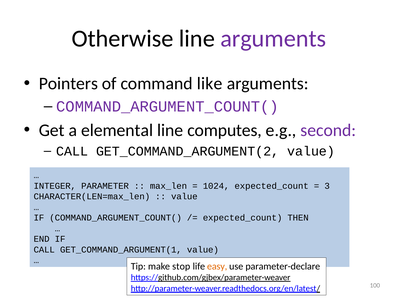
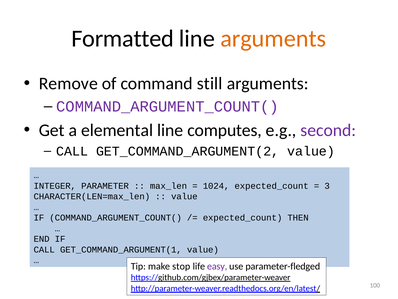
Otherwise: Otherwise -> Formatted (123, 39)
arguments colour: purple -> orange (273, 39)
Pointers: Pointers -> Remove (68, 83)
like: like -> still (210, 83)
easy colour: orange -> purple (217, 266)
parameter-declare: parameter-declare -> parameter-fledged (283, 266)
